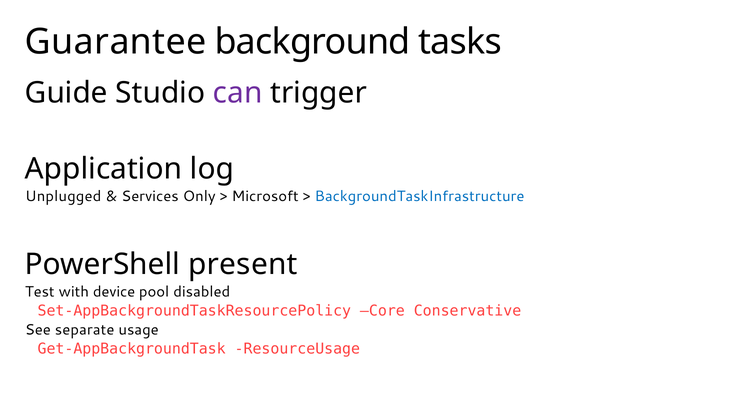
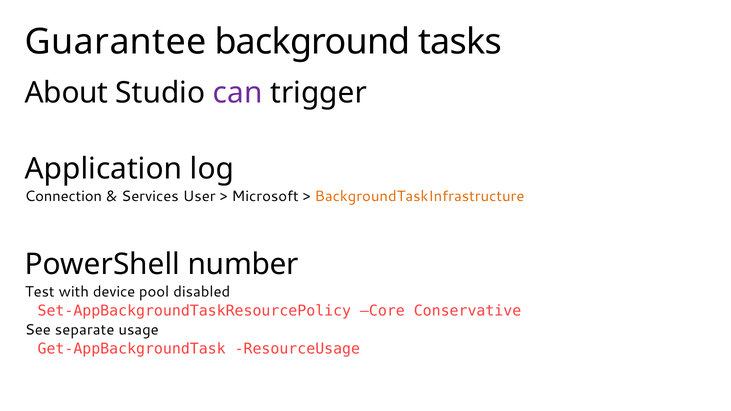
Guide: Guide -> About (66, 93)
Unplugged: Unplugged -> Connection (63, 196)
Only: Only -> User (199, 196)
BackgroundTaskInfrastructure colour: blue -> orange (420, 196)
present: present -> number (243, 265)
